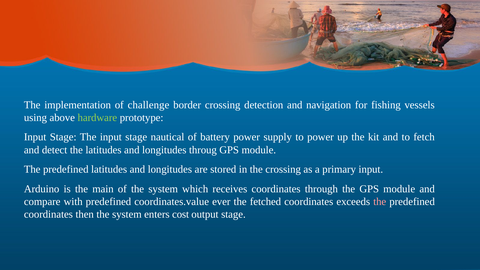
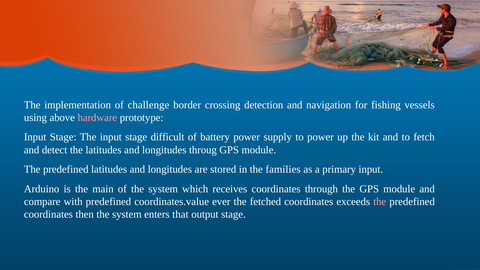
hardware colour: light green -> pink (97, 118)
nautical: nautical -> difficult (168, 137)
the crossing: crossing -> families (283, 169)
cost: cost -> that (180, 214)
